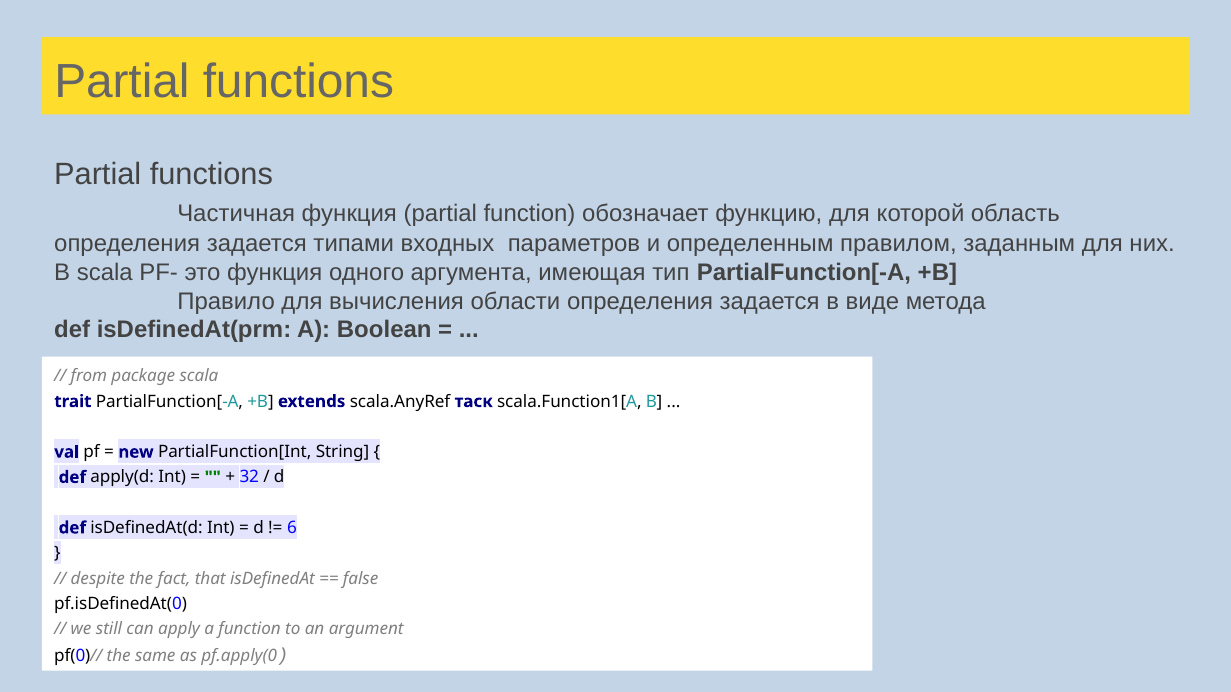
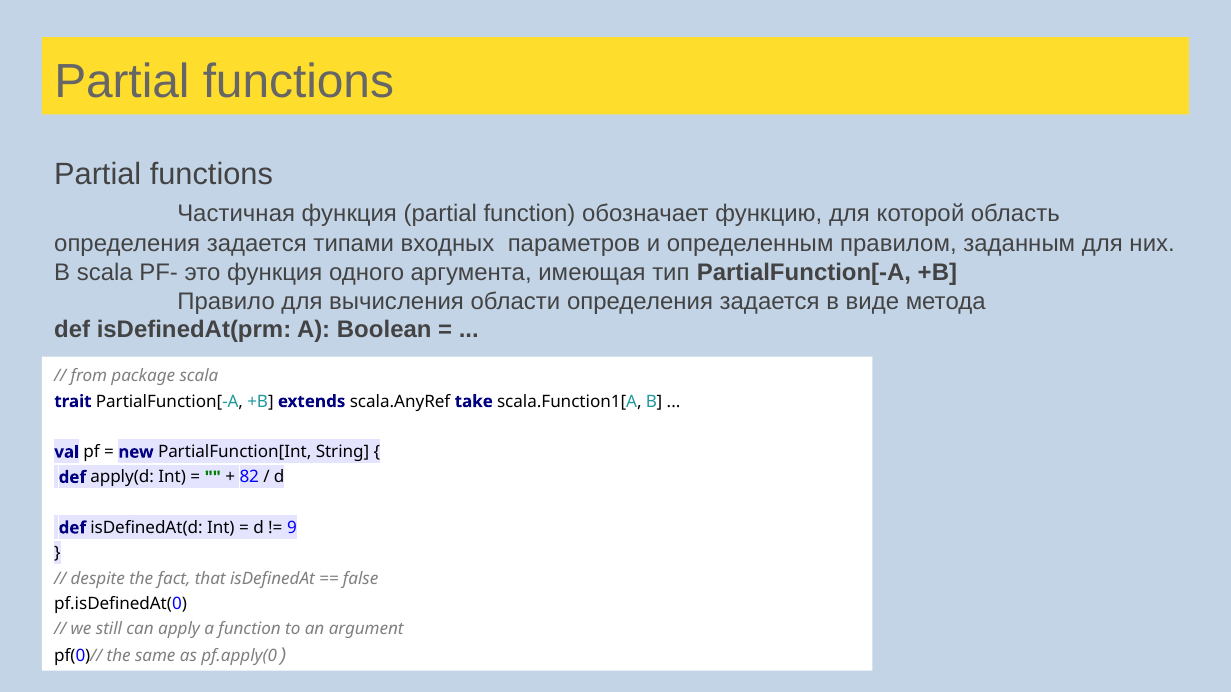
таск: таск -> take (474, 402)
32: 32 -> 82 (249, 478)
6: 6 -> 9 (292, 528)
